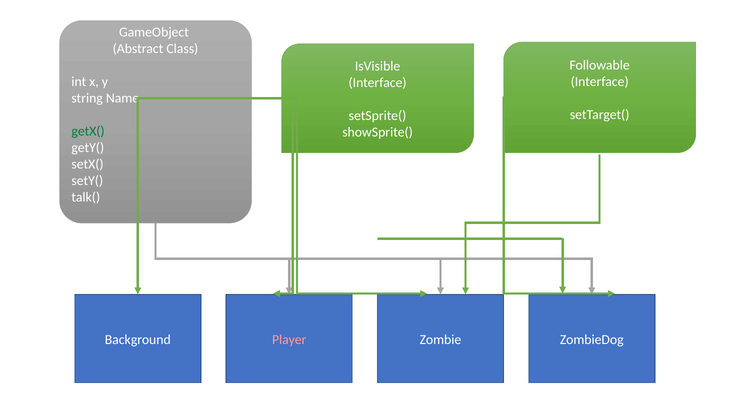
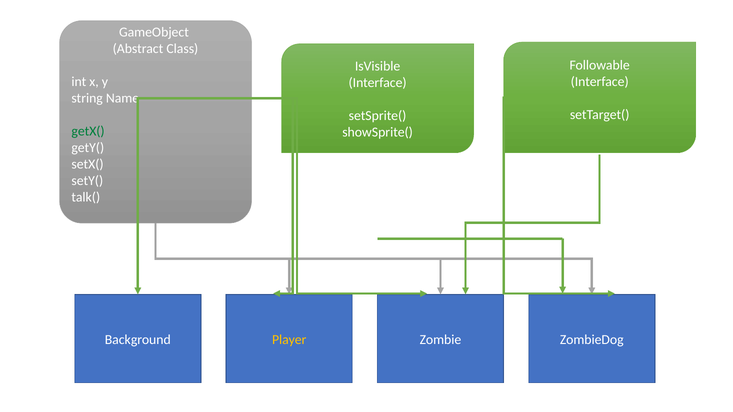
Player colour: pink -> yellow (289, 340)
